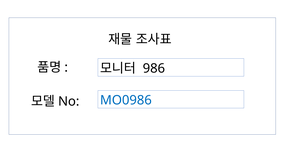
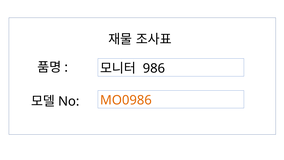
MO0986 colour: blue -> orange (126, 100)
